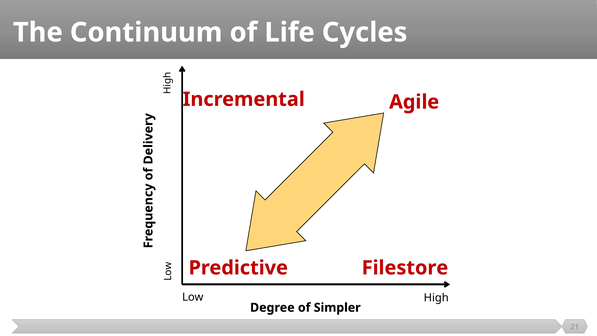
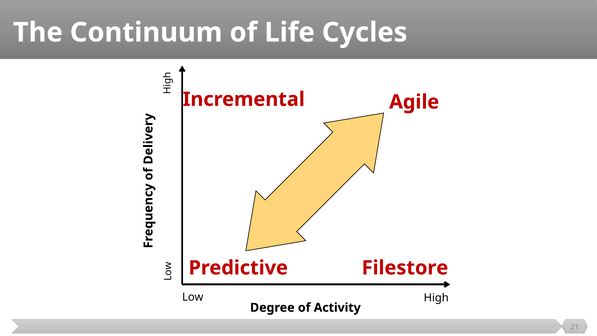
Simpler: Simpler -> Activity (337, 307)
